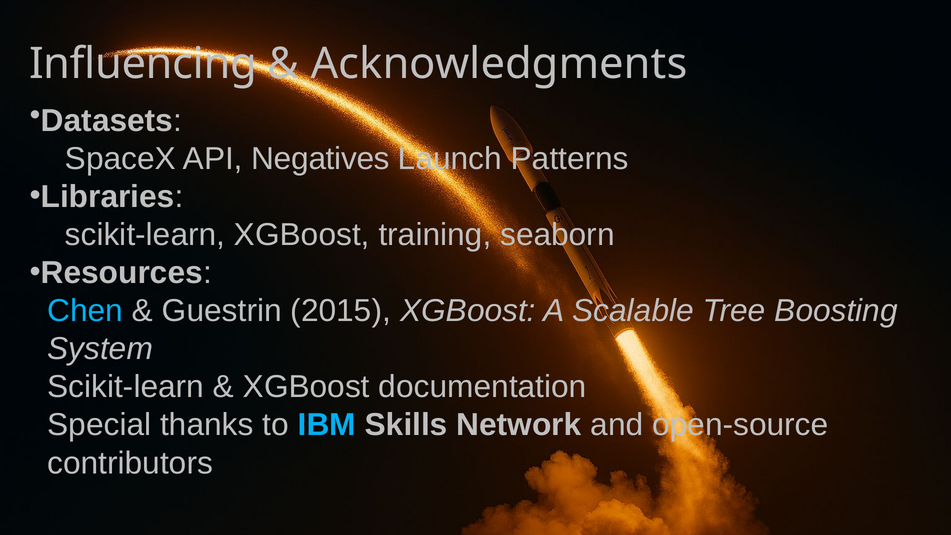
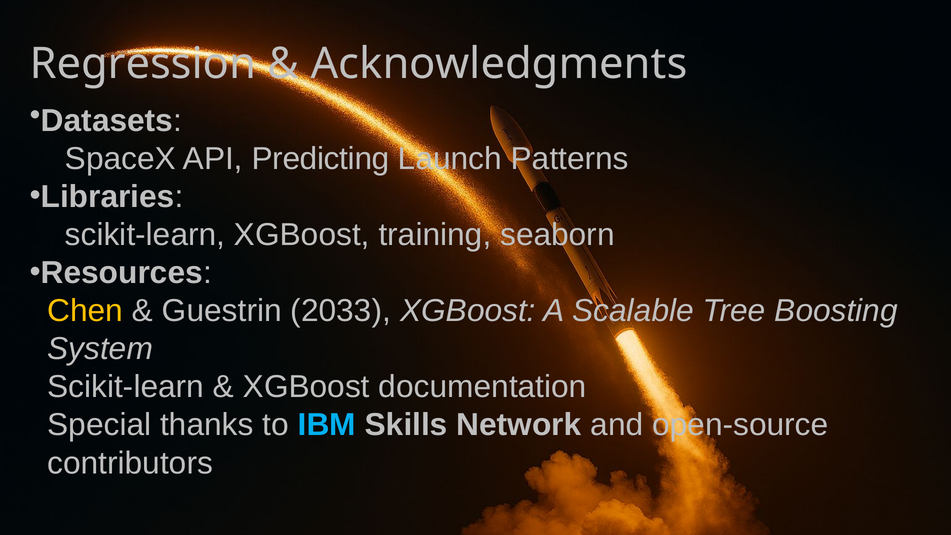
Influencing: Influencing -> Regression (143, 64)
Negatives: Negatives -> Predicting (321, 159)
Chen colour: light blue -> yellow (85, 311)
2015: 2015 -> 2033 (341, 311)
